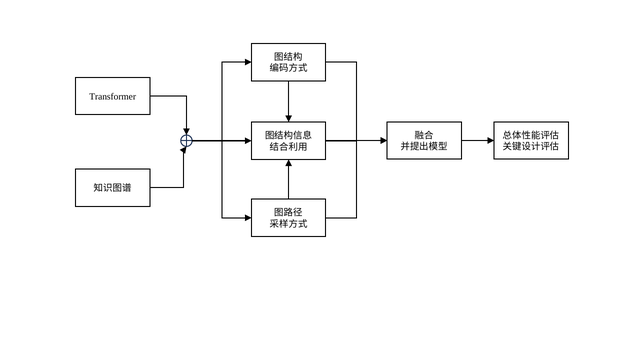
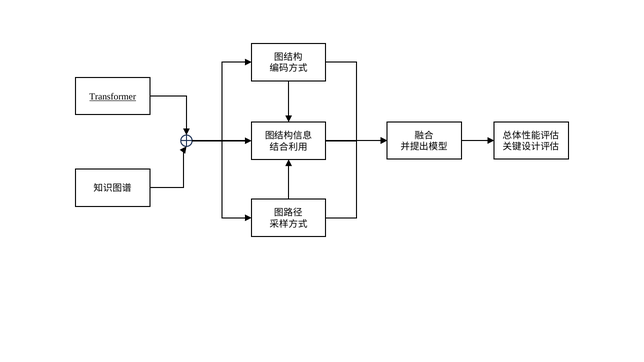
Transformer underline: none -> present (113, 97)
